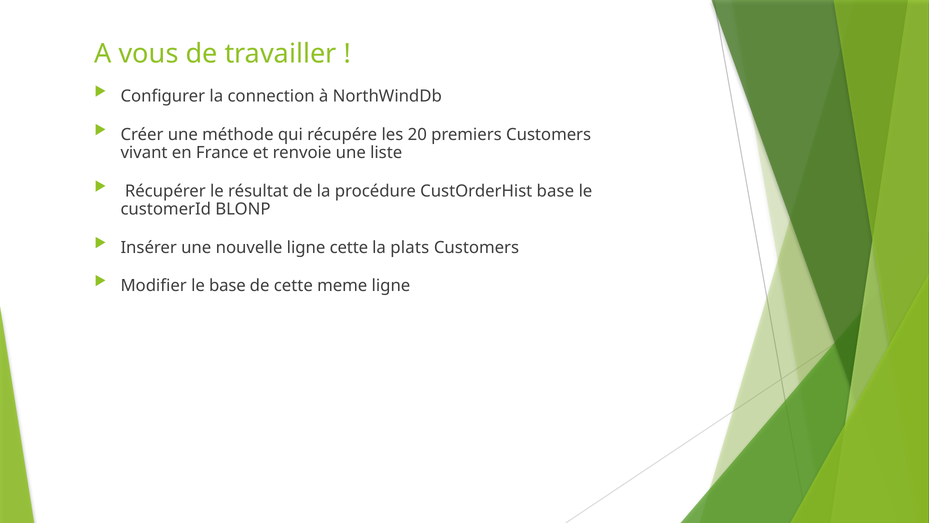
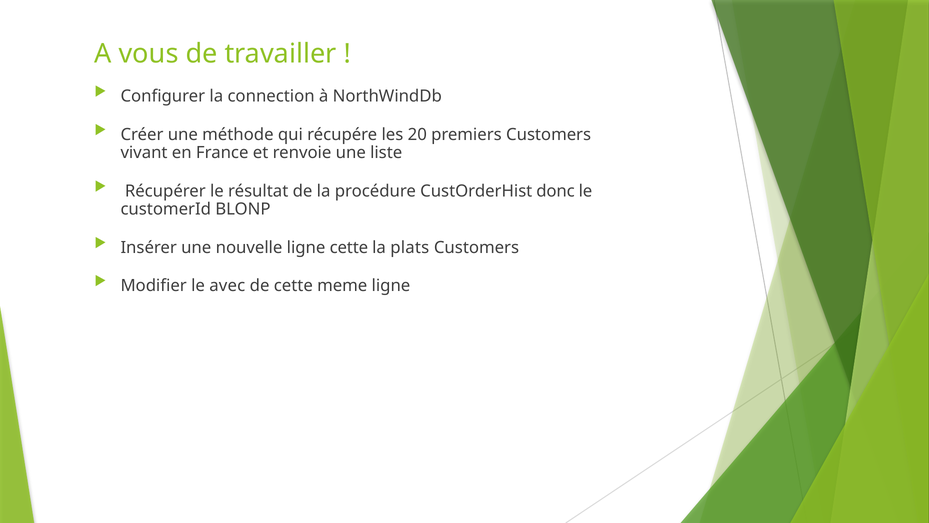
CustOrderHist base: base -> donc (556, 191)
le base: base -> avec (227, 286)
